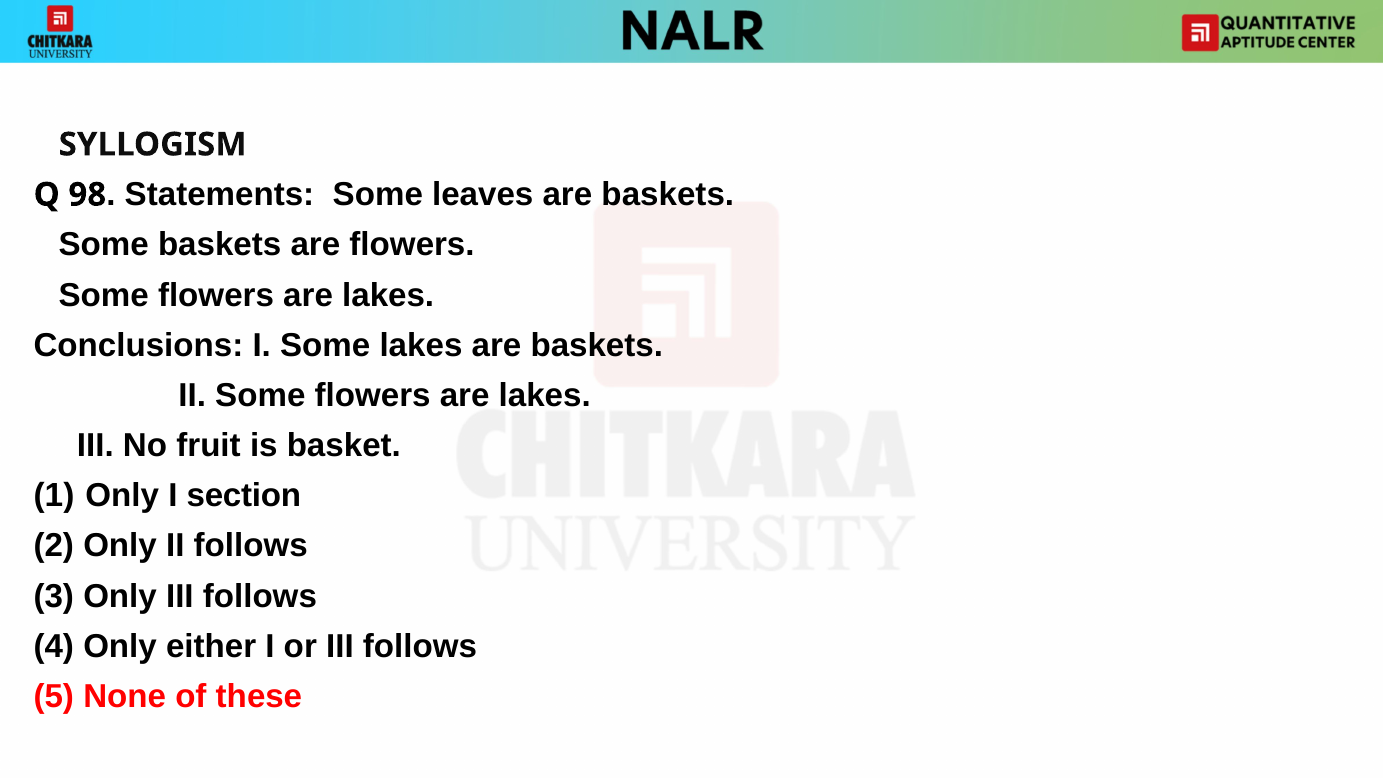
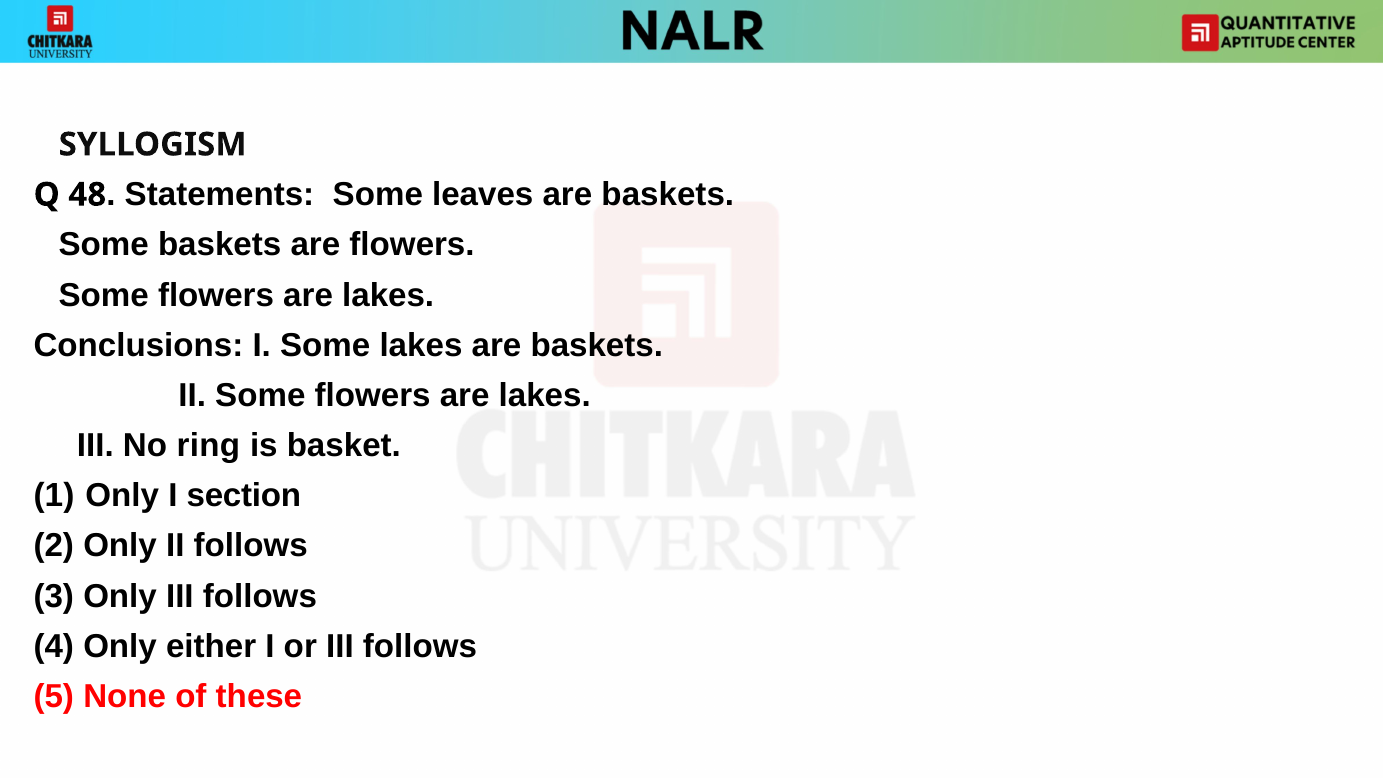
98: 98 -> 48 (87, 195)
fruit: fruit -> ring (208, 446)
